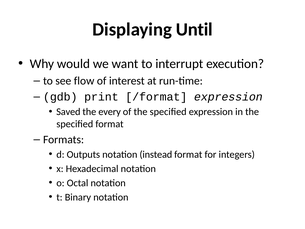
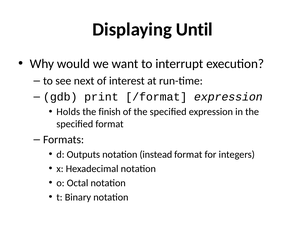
flow: flow -> next (84, 81)
Saved: Saved -> Holds (68, 112)
every: every -> finish (110, 112)
